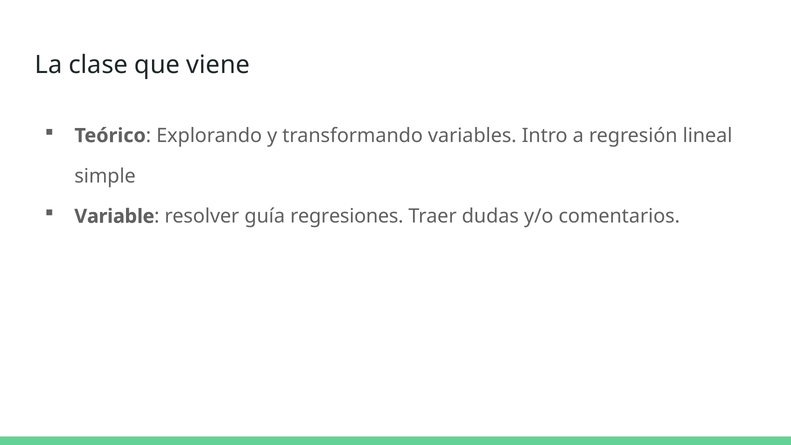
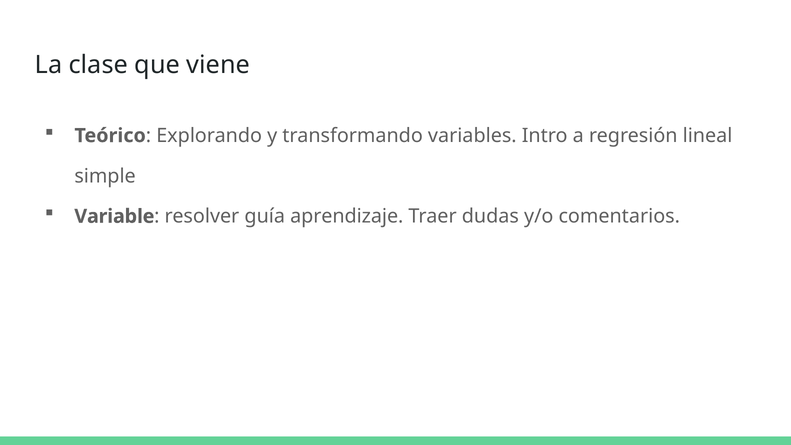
regresiones: regresiones -> aprendizaje (347, 216)
